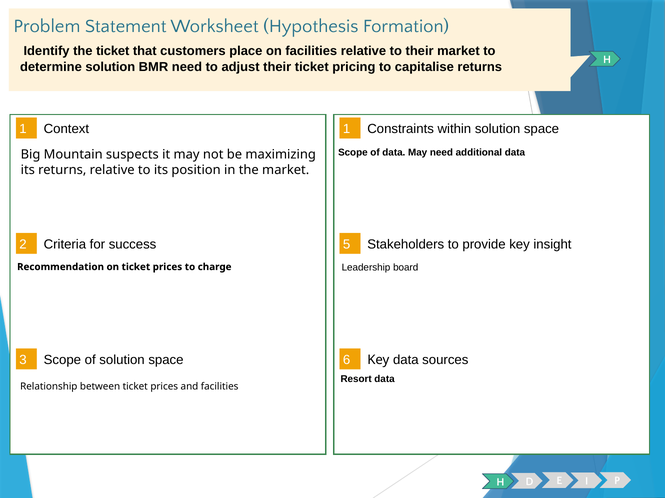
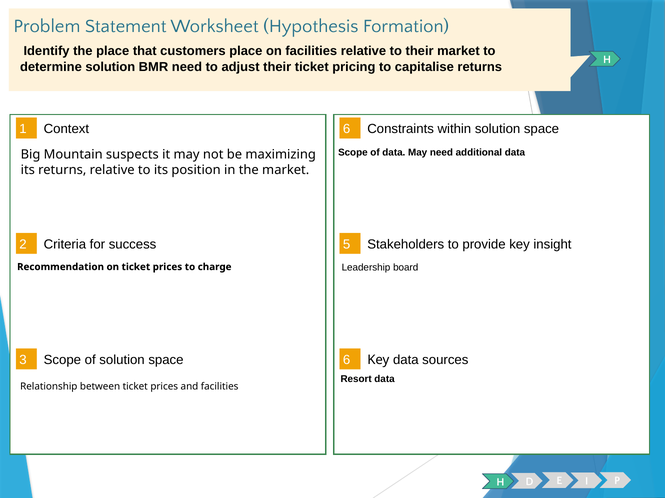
the ticket: ticket -> place (113, 51)
1 1: 1 -> 6 (347, 129)
